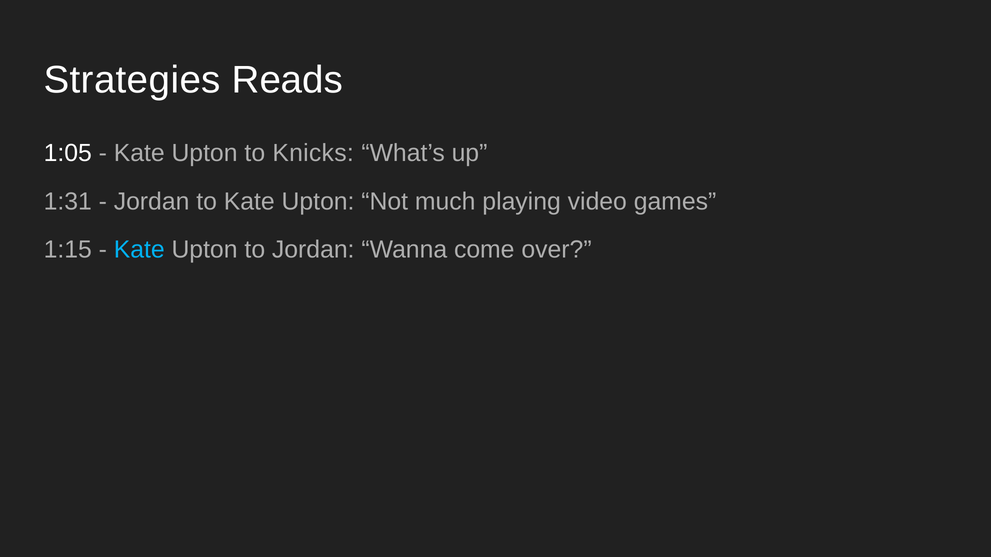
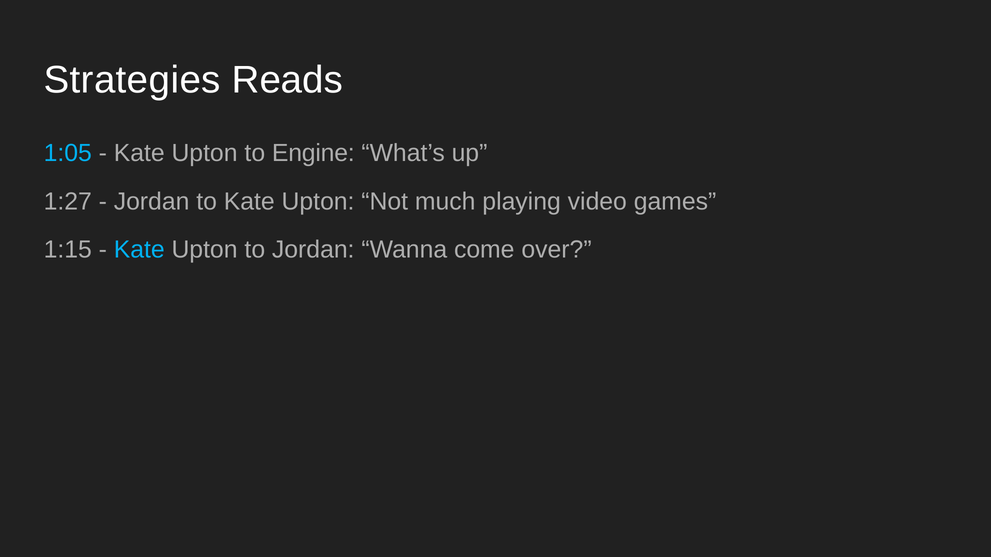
1:05 colour: white -> light blue (68, 153)
Knicks: Knicks -> Engine (313, 153)
1:31: 1:31 -> 1:27 (68, 202)
